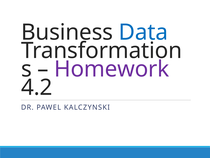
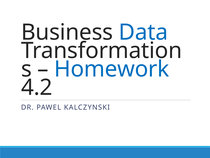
Homework colour: purple -> blue (112, 69)
